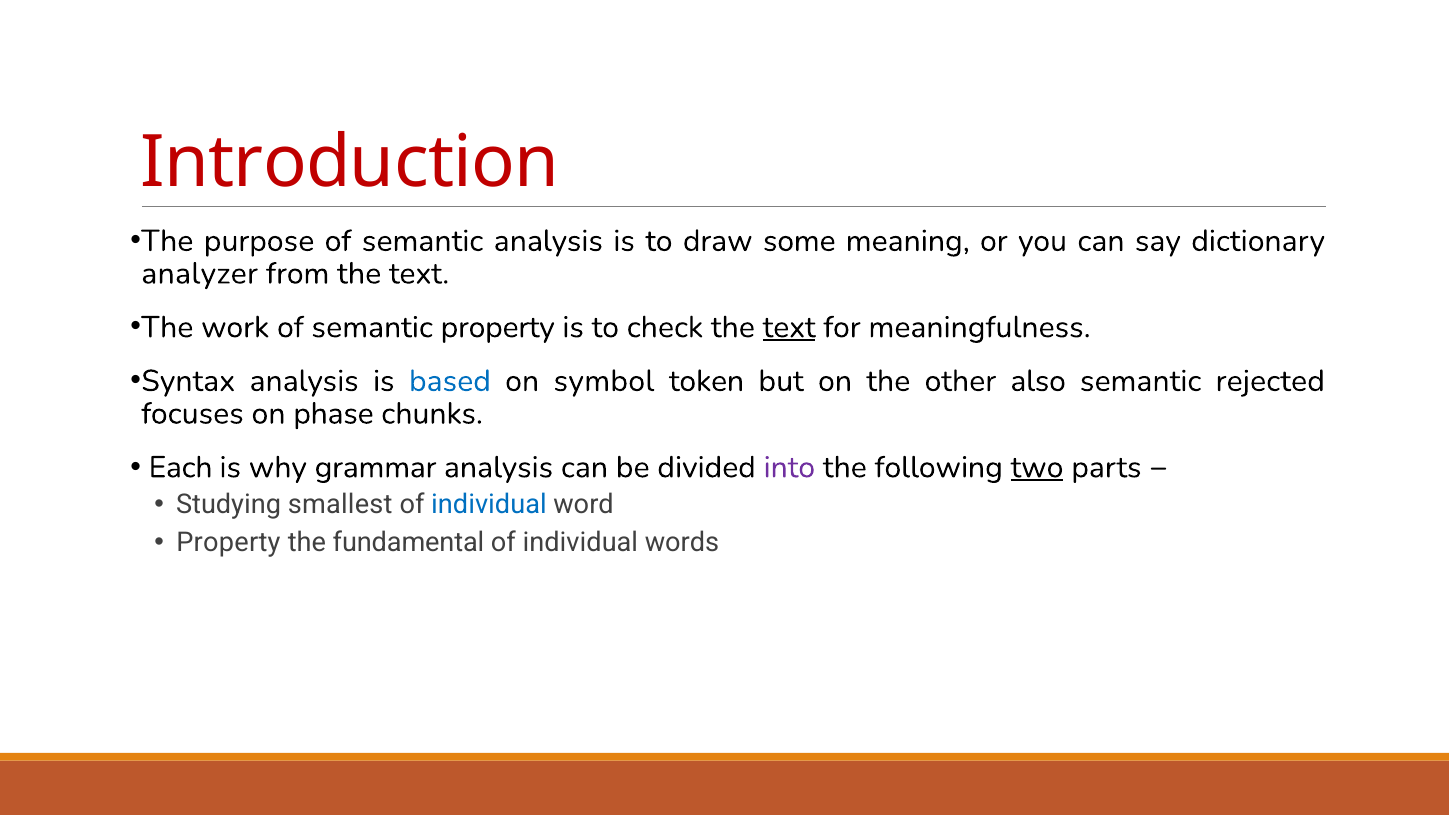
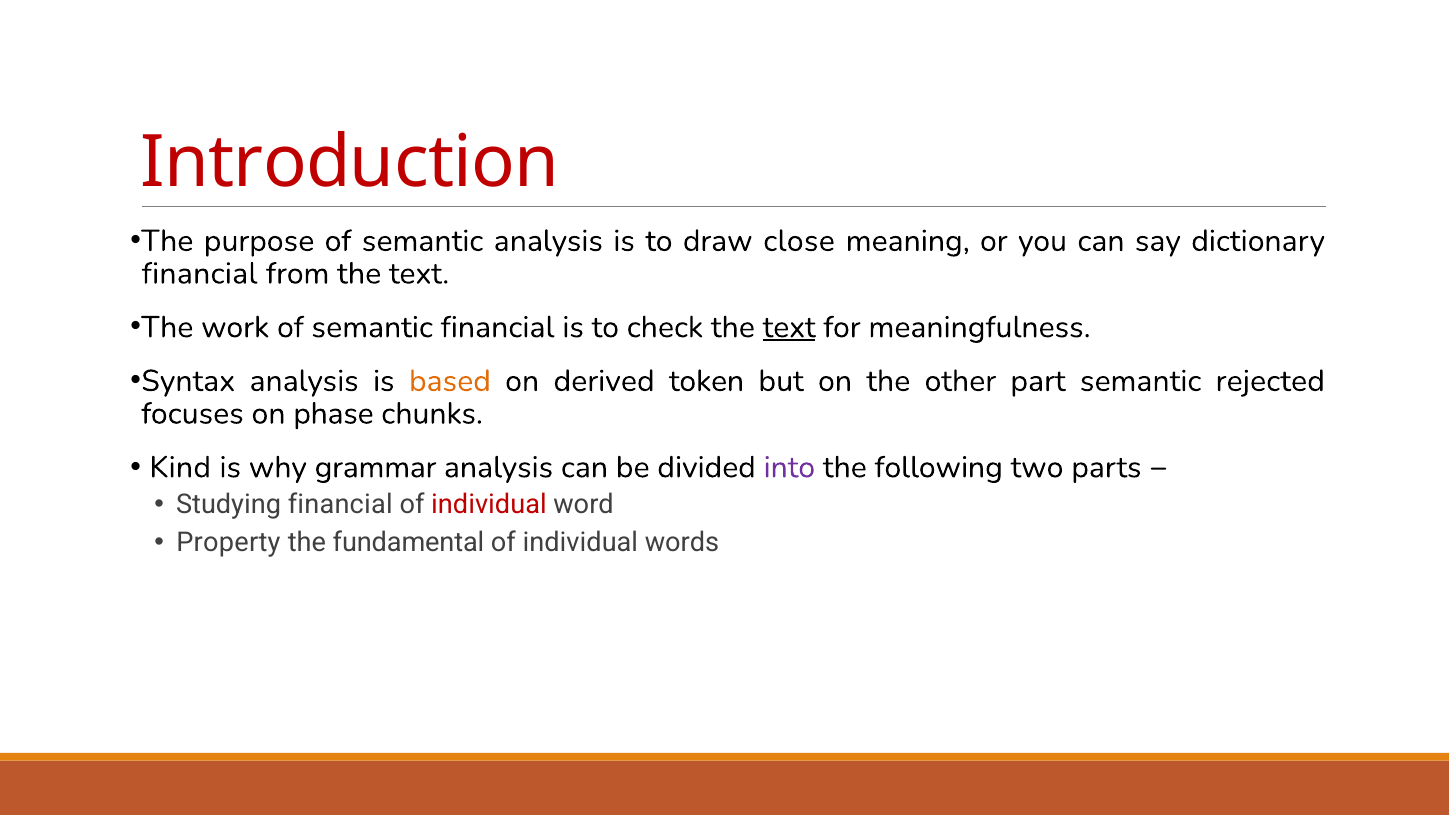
some: some -> close (799, 241)
analyzer: analyzer -> financial (200, 274)
semantic property: property -> financial (498, 327)
based colour: blue -> orange (450, 381)
symbol: symbol -> derived (604, 381)
also: also -> part (1038, 381)
Each: Each -> Kind (180, 467)
two underline: present -> none (1037, 467)
Studying smallest: smallest -> financial (340, 504)
individual colour: blue -> red (489, 504)
